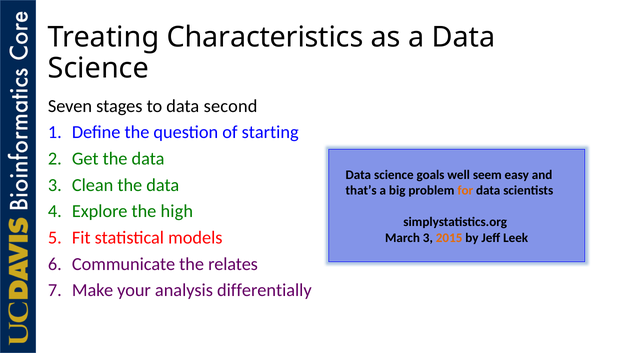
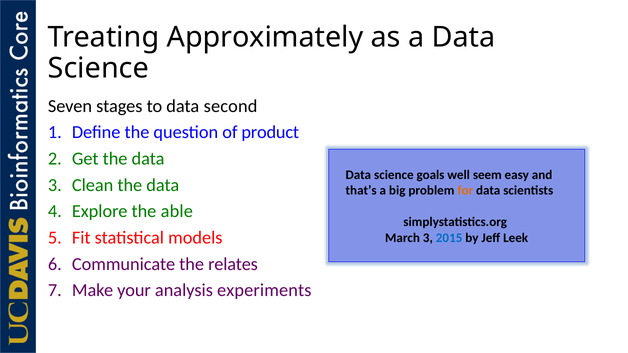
Characteristics: Characteristics -> Approximately (265, 37)
starting: starting -> product (270, 133)
high: high -> able (177, 212)
2015 colour: orange -> blue (449, 238)
differentially: differentially -> experiments (264, 290)
